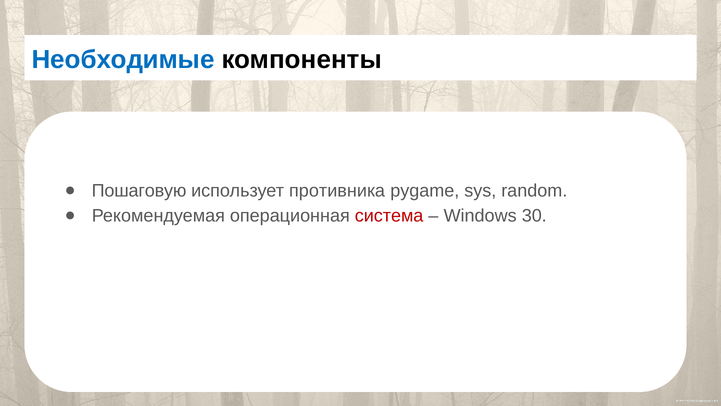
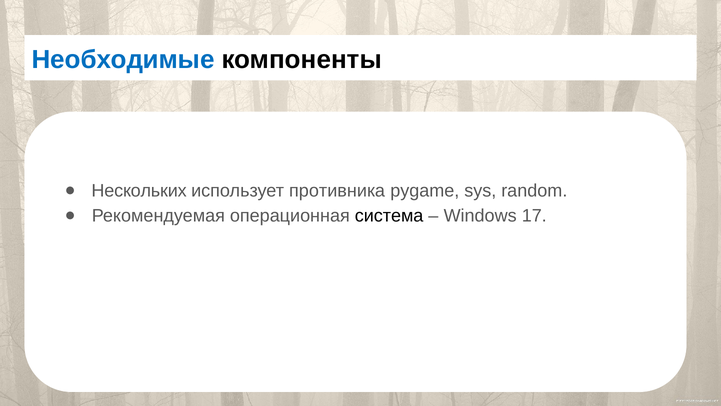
Пошаговую: Пошаговую -> Нескольких (139, 191)
система colour: red -> black (389, 216)
30: 30 -> 17 (534, 216)
